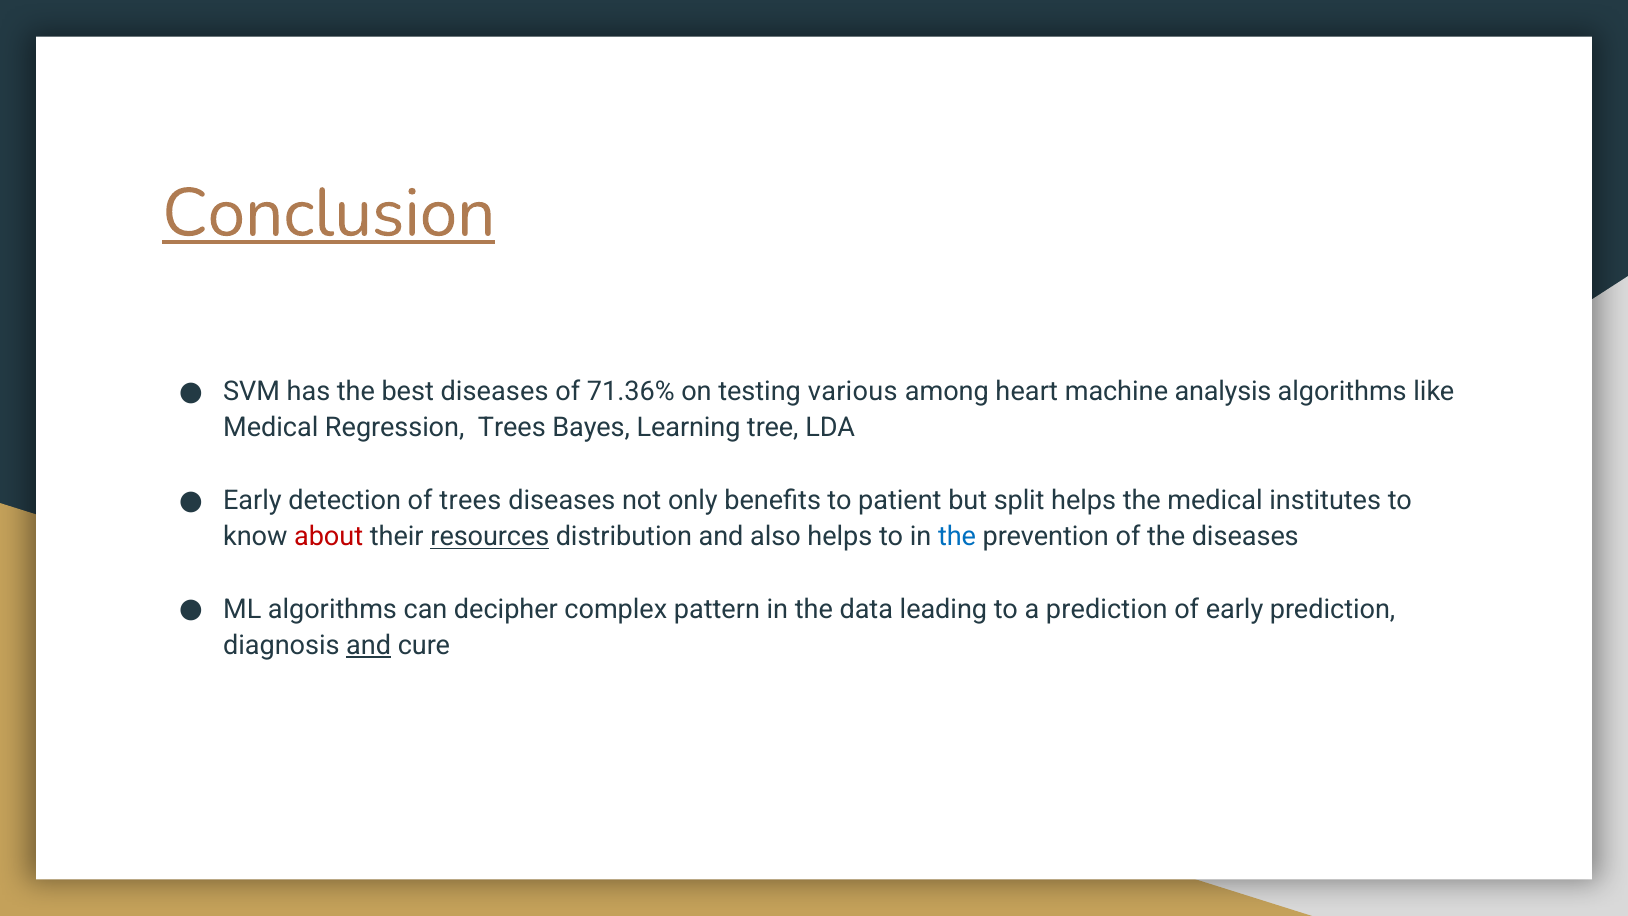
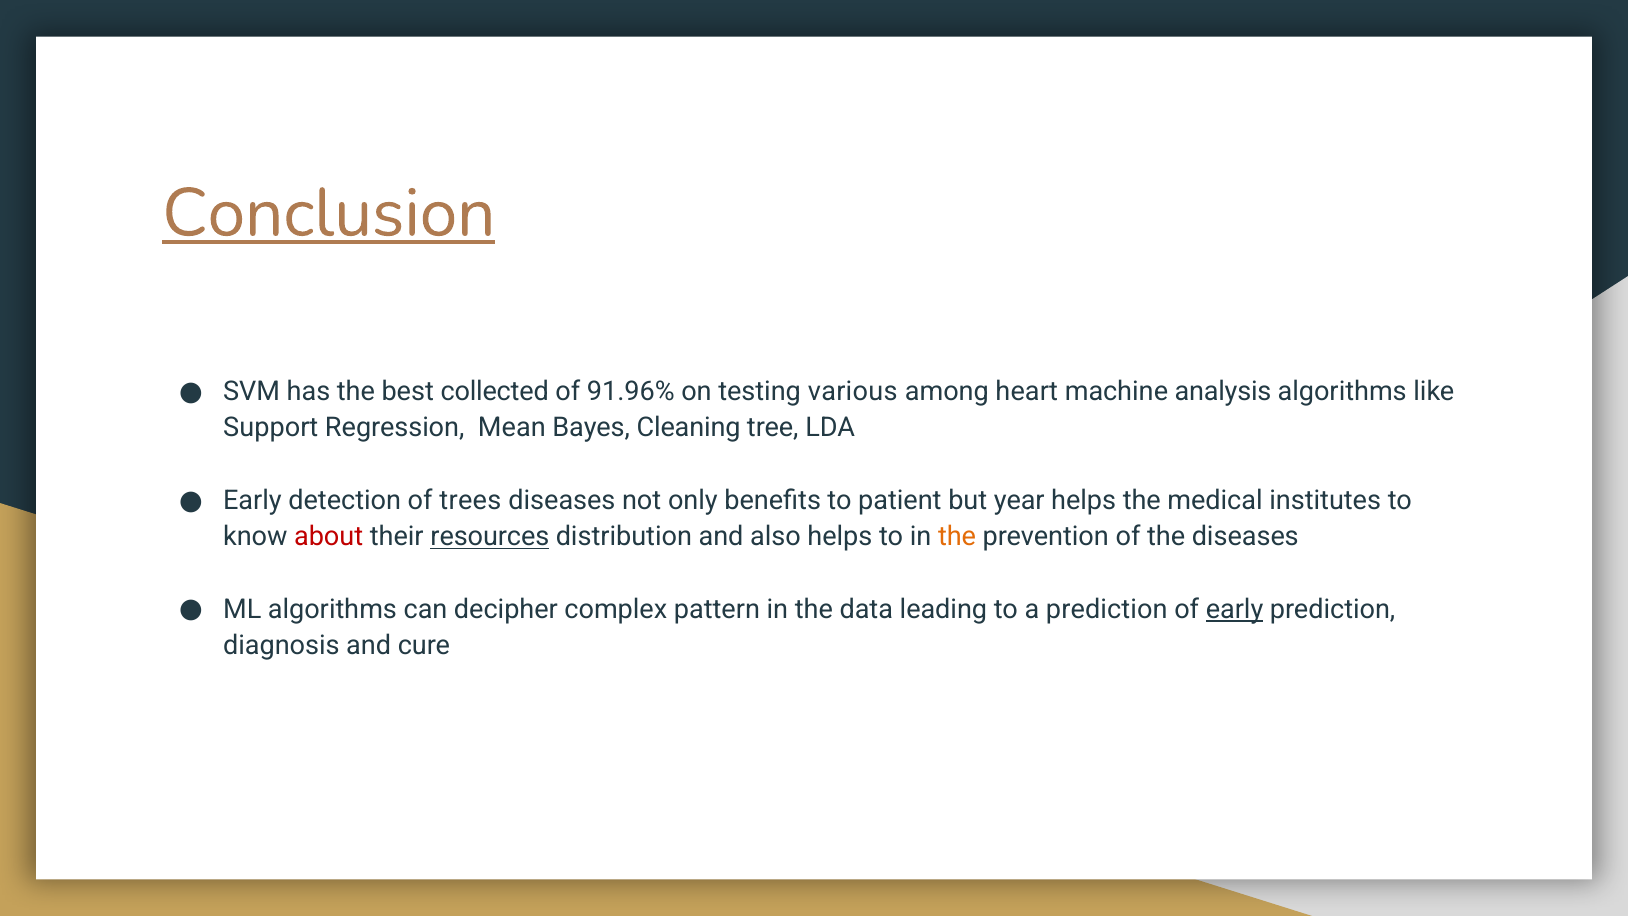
best diseases: diseases -> collected (495, 392)
71.36%: 71.36% -> 91.96% (631, 392)
Medical: Medical -> Support (271, 428)
Regression Trees: Trees -> Mean (512, 428)
Learning: Learning -> Cleaning (689, 428)
split: split -> year (1019, 500)
the colour: blue -> orange (957, 537)
early underline: none -> present (1235, 609)
and underline: present -> none (369, 645)
